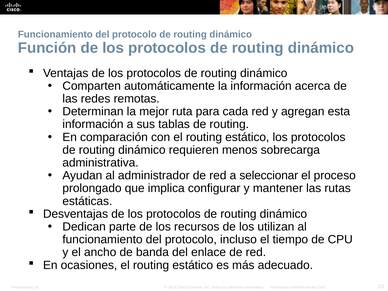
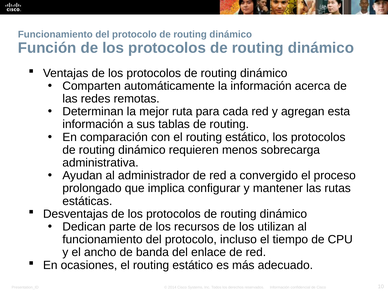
seleccionar: seleccionar -> convergido (269, 175)
